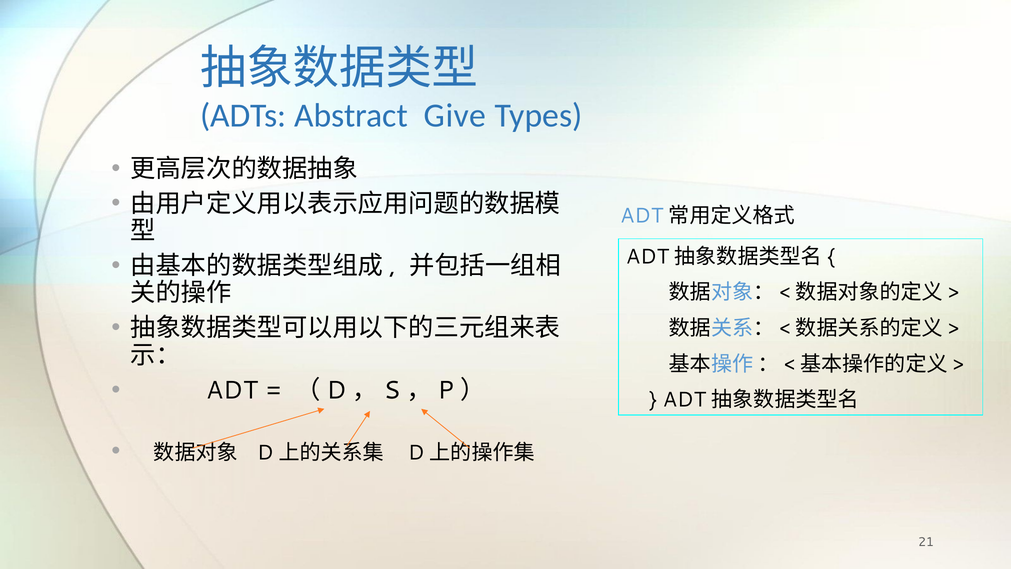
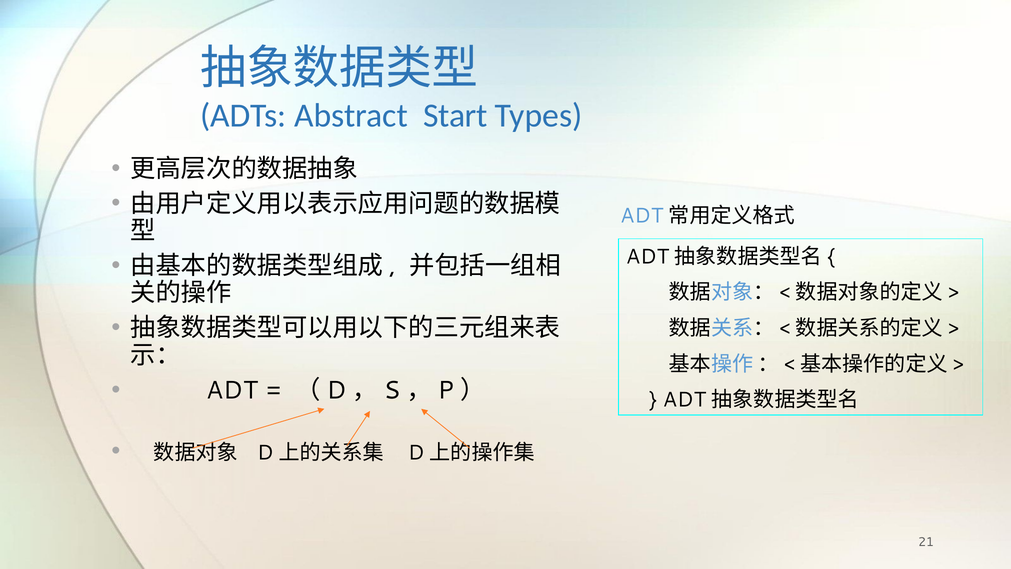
Give: Give -> Start (455, 115)
